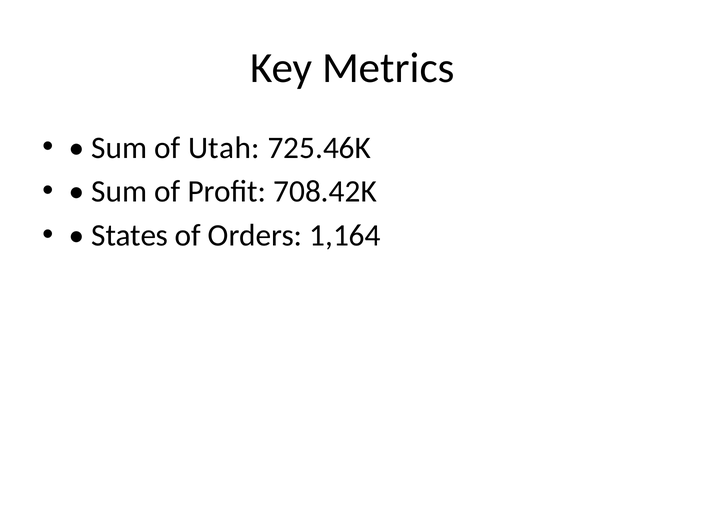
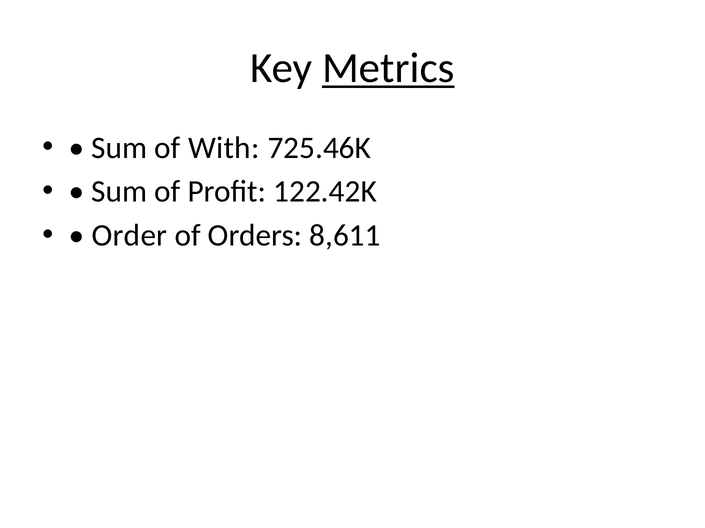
Metrics underline: none -> present (388, 68)
Utah: Utah -> With (224, 148)
708.42K: 708.42K -> 122.42K (325, 192)
States: States -> Order (129, 236)
1,164: 1,164 -> 8,611 (345, 236)
